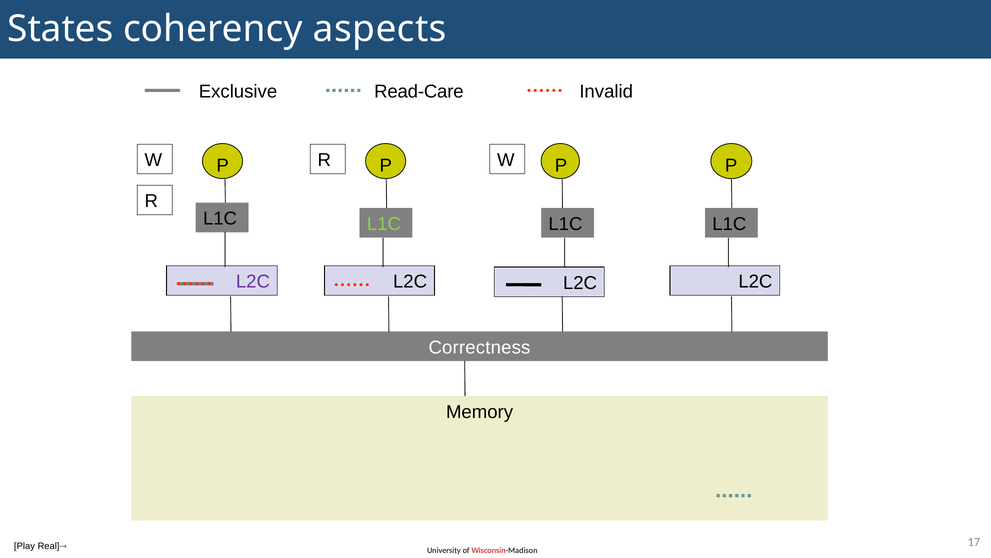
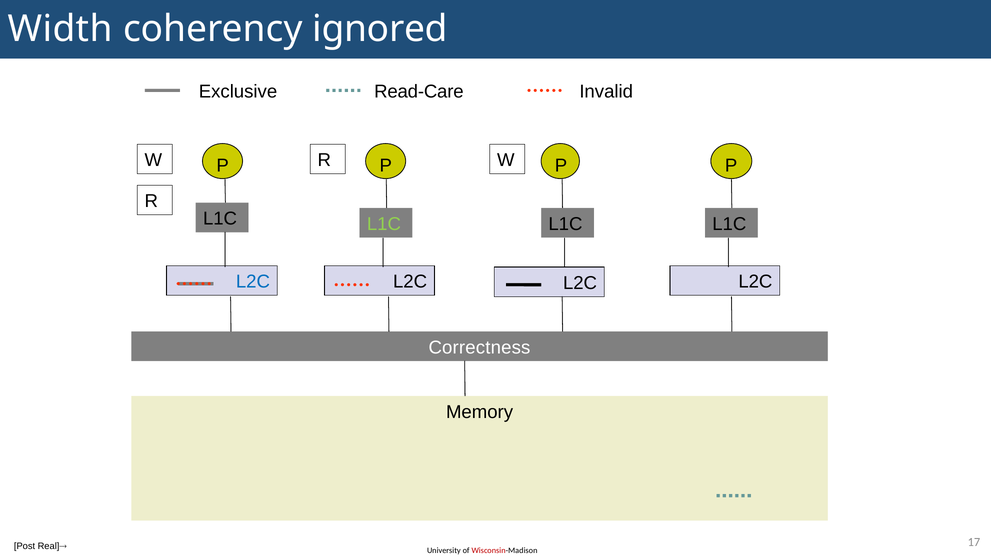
States: States -> Width (60, 29)
aspects: aspects -> ignored (380, 29)
L2C colour: purple -> blue (253, 282)
Play: Play -> Post (25, 546)
